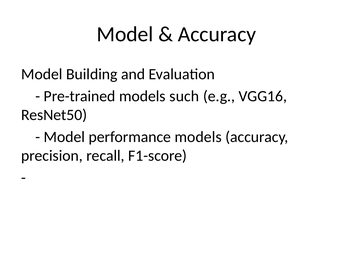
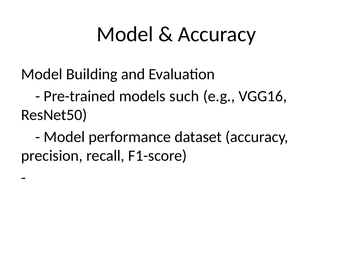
performance models: models -> dataset (198, 137)
